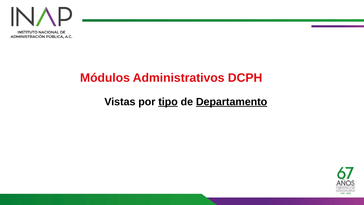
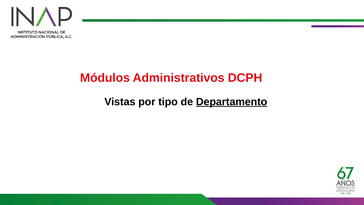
tipo underline: present -> none (168, 102)
